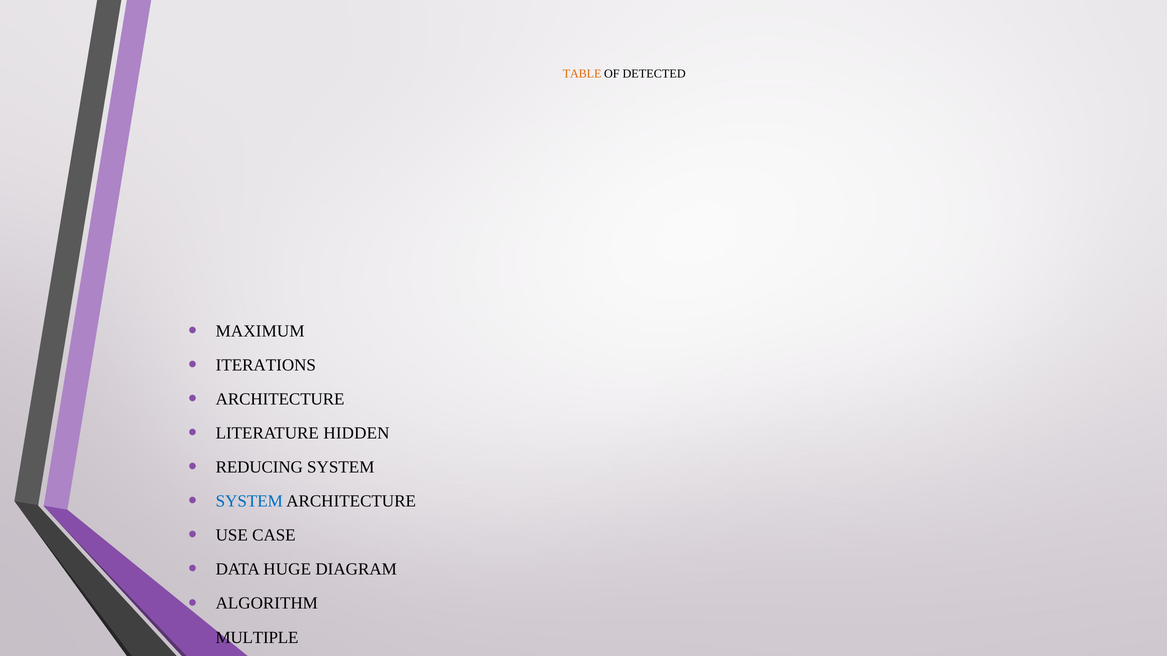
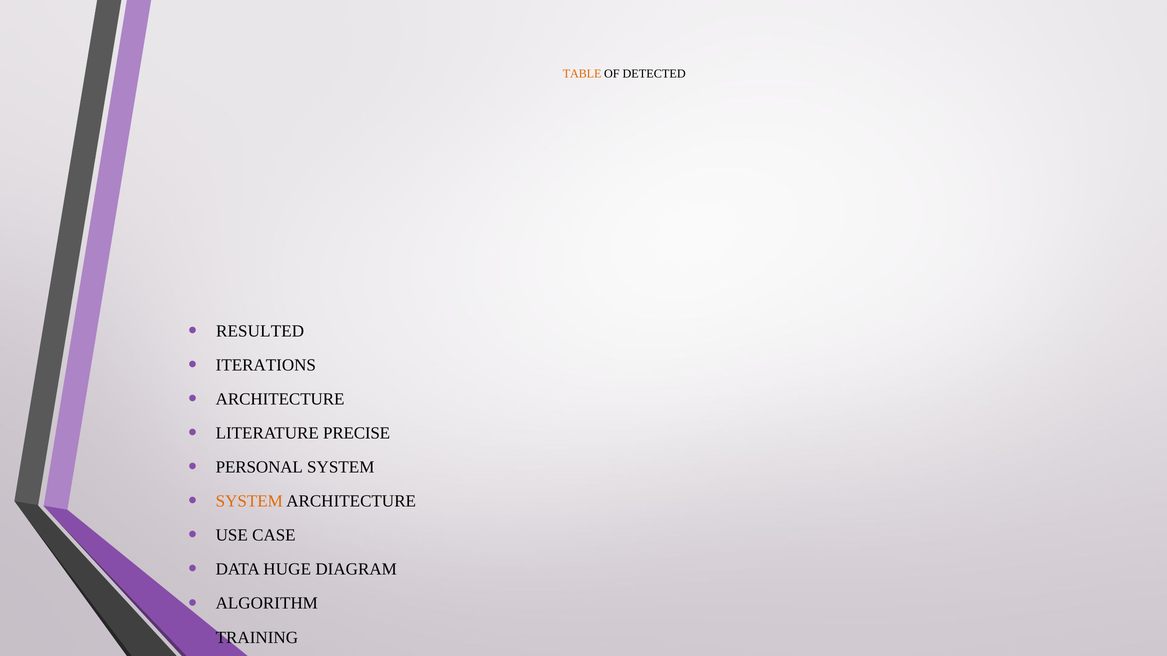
MAXIMUM: MAXIMUM -> RESULTED (260, 331)
HIDDEN: HIDDEN -> PRECISE (357, 434)
REDUCING: REDUCING -> PERSONAL (259, 468)
SYSTEM colour: blue -> orange (249, 502)
MULTIPLE: MULTIPLE -> TRAINING (257, 638)
